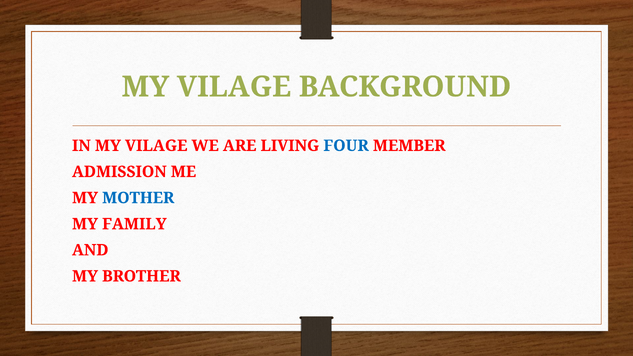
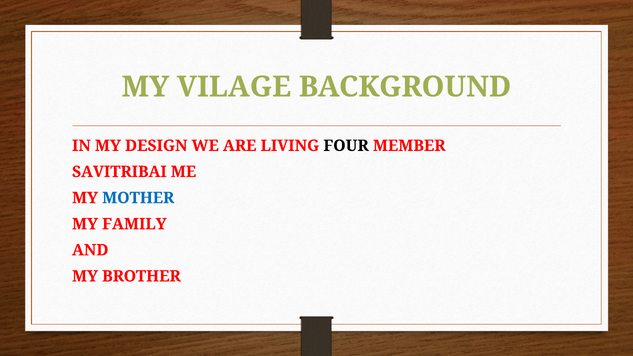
IN MY VILAGE: VILAGE -> DESIGN (156, 146)
FOUR colour: blue -> black (346, 146)
ADMISSION: ADMISSION -> SAVITRIBAI (119, 172)
